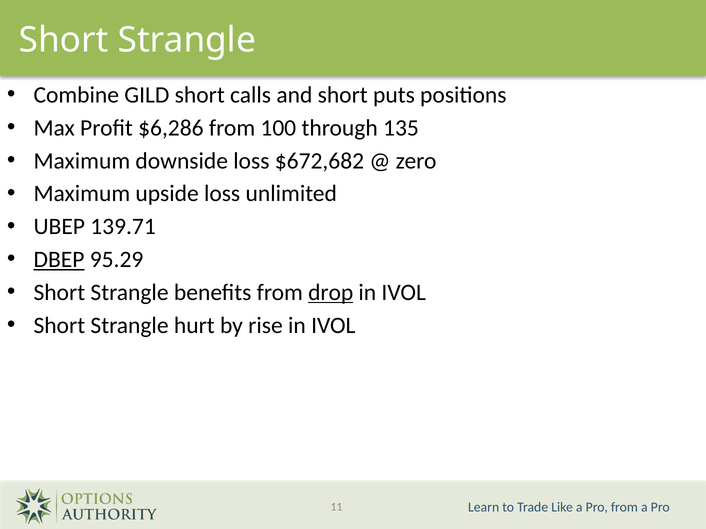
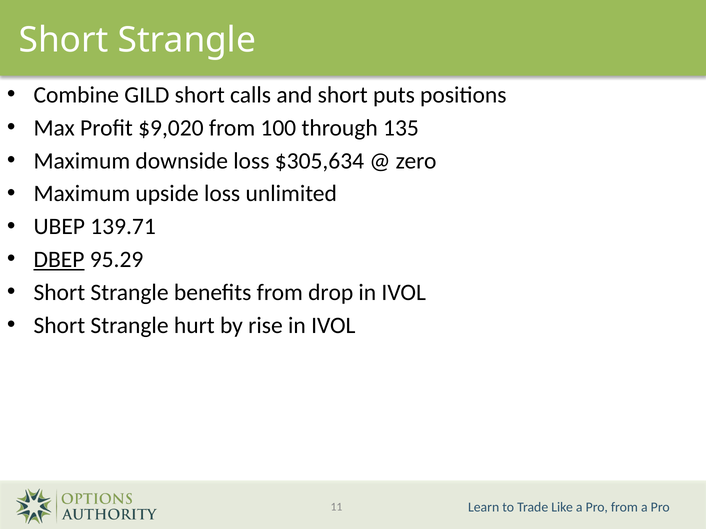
$6,286: $6,286 -> $9,020 (171, 128)
$672,682: $672,682 -> $305,634 (319, 161)
drop underline: present -> none (331, 293)
